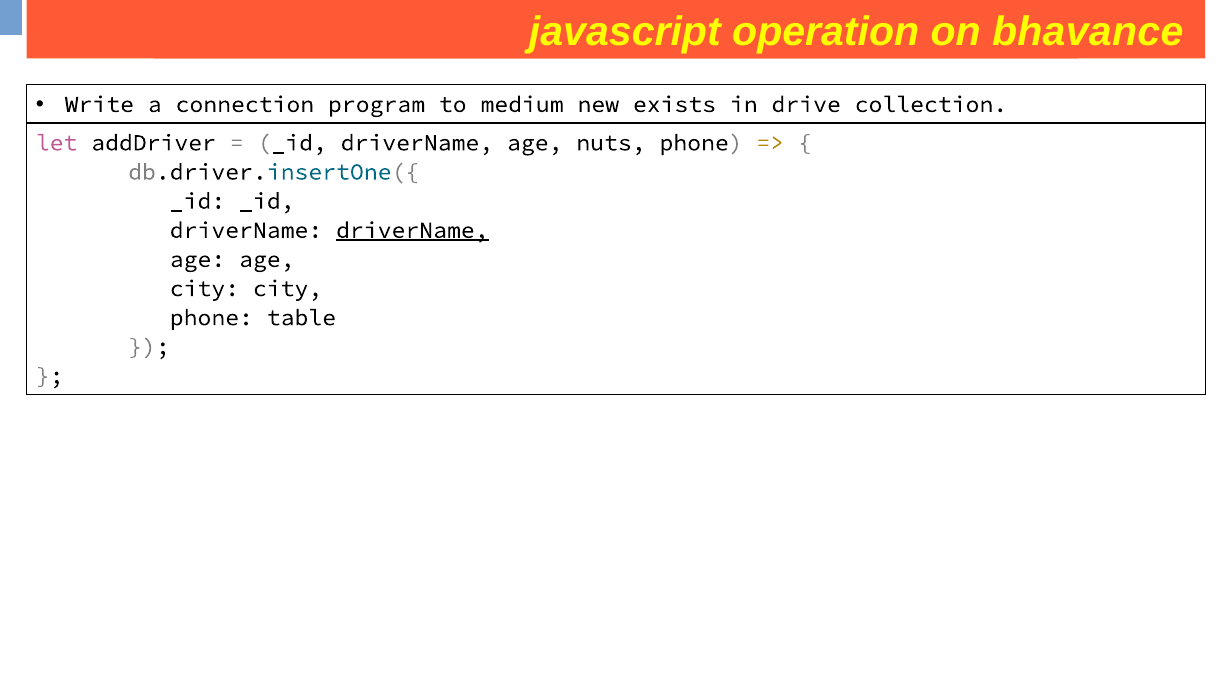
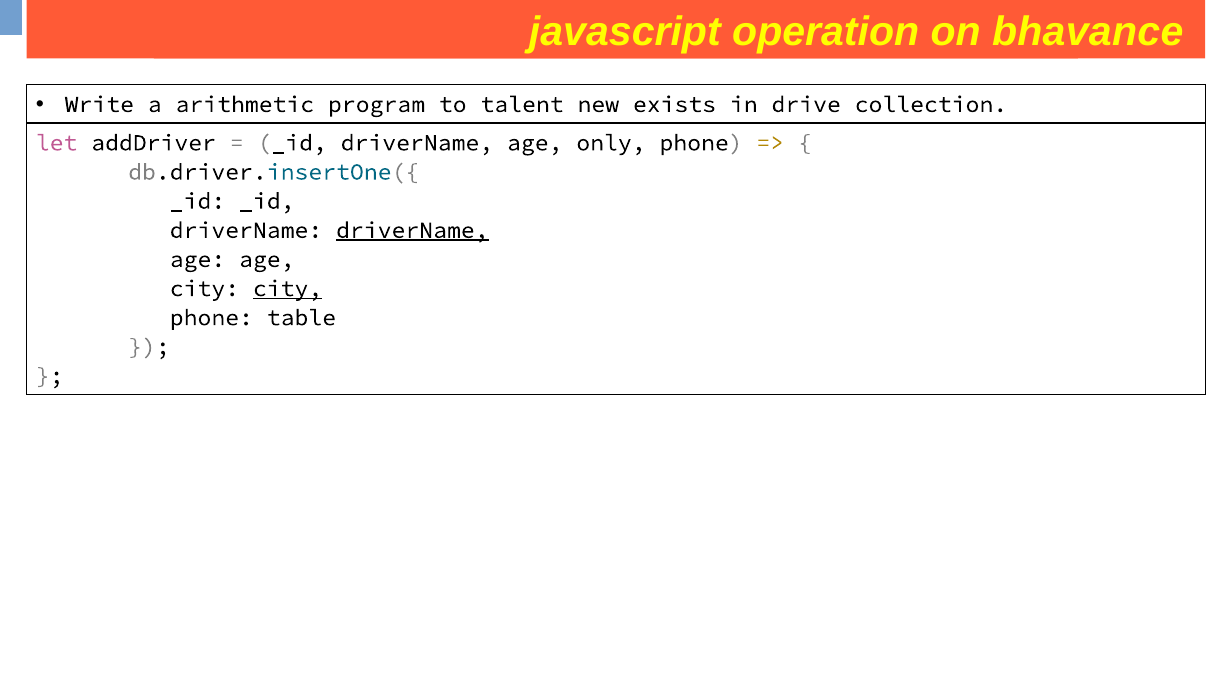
connection: connection -> arithmetic (245, 104)
medium: medium -> talent (522, 104)
nuts: nuts -> only (611, 143)
city underline: none -> present (288, 288)
